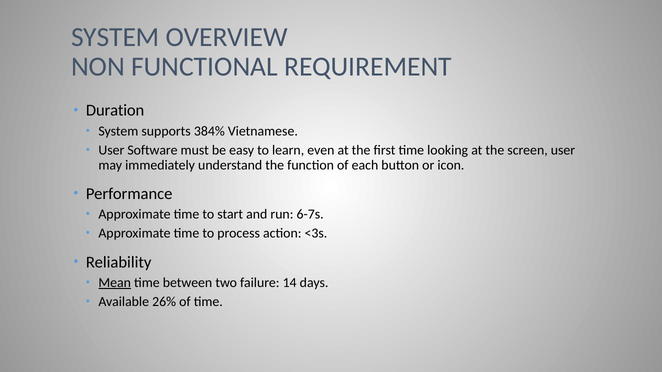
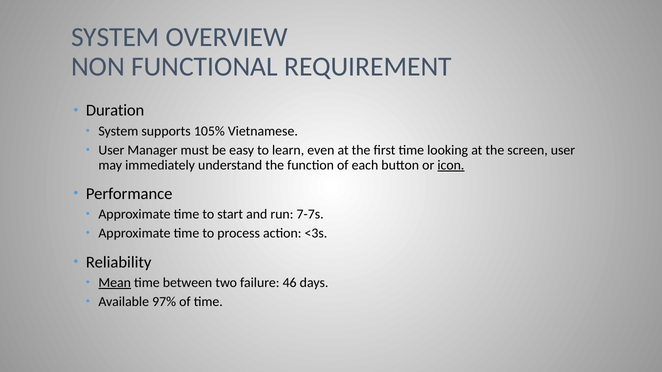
384%: 384% -> 105% (209, 131)
Software: Software -> Manager (152, 150)
icon underline: none -> present (451, 165)
6-7s: 6-7s -> 7-7s (310, 215)
14: 14 -> 46 (290, 283)
26%: 26% -> 97% (164, 302)
